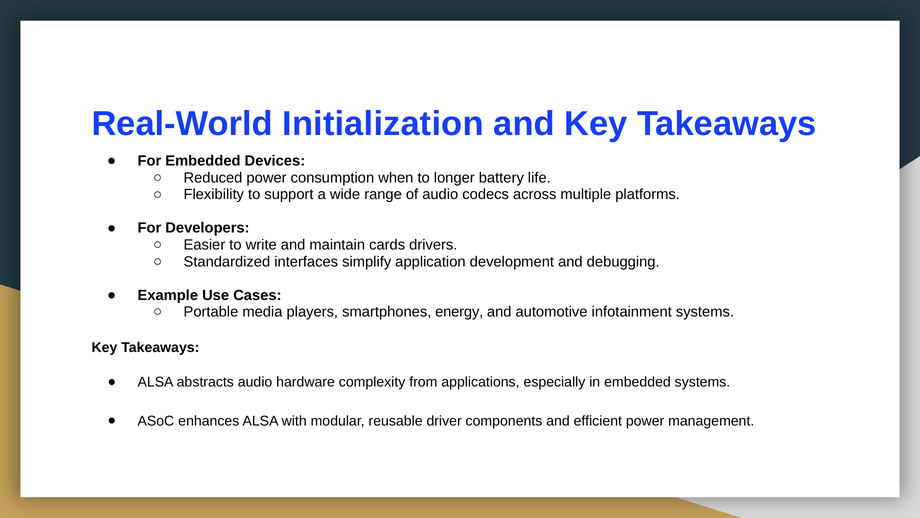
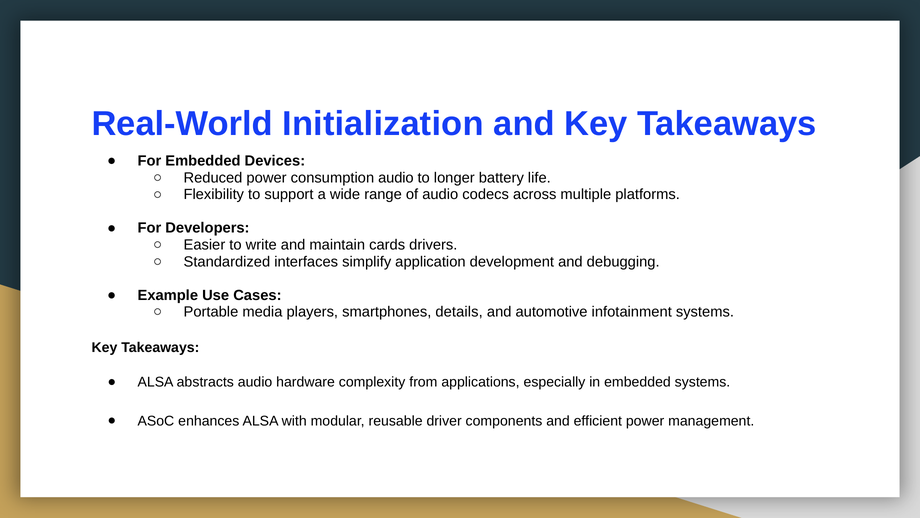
consumption when: when -> audio (396, 178)
energy: energy -> details (459, 312)
